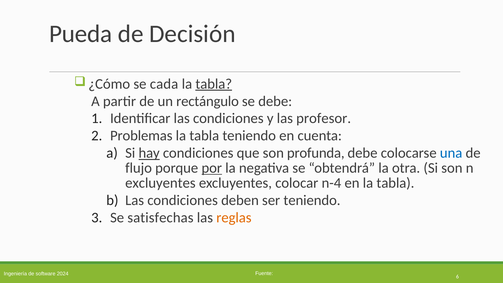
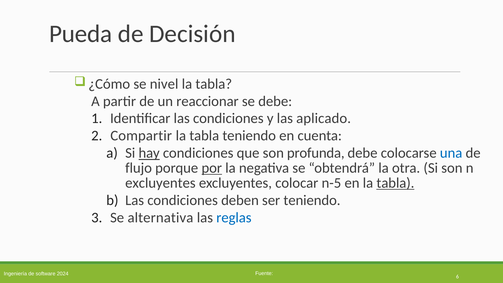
cada: cada -> nivel (164, 84)
tabla underline: present -> none (214, 84)
rectángulo: rectángulo -> reaccionar (207, 101)
profesor: profesor -> aplicado (324, 118)
Problemas: Problemas -> Compartir (141, 136)
n-4: n-4 -> n-5 (331, 183)
tabla underline: none -> present (395, 183)
satisfechas: satisfechas -> alternativa (160, 218)
reglas colour: orange -> blue (234, 218)
